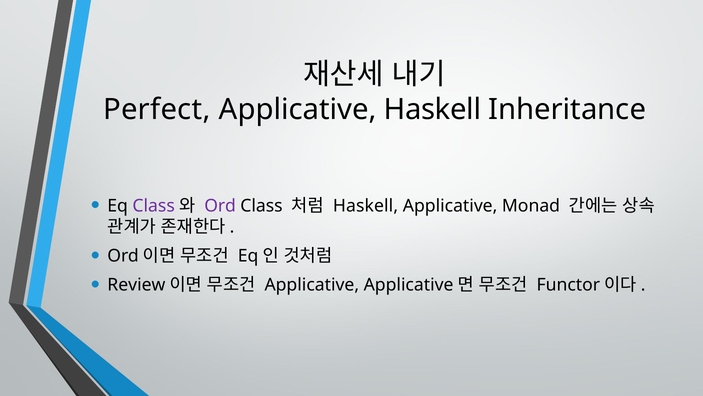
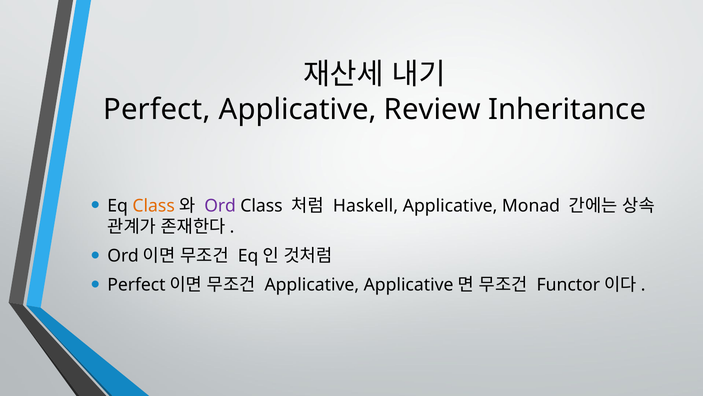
Applicative Haskell: Haskell -> Review (432, 110)
Class colour: purple -> orange (154, 206)
Review: Review -> Perfect (136, 285)
